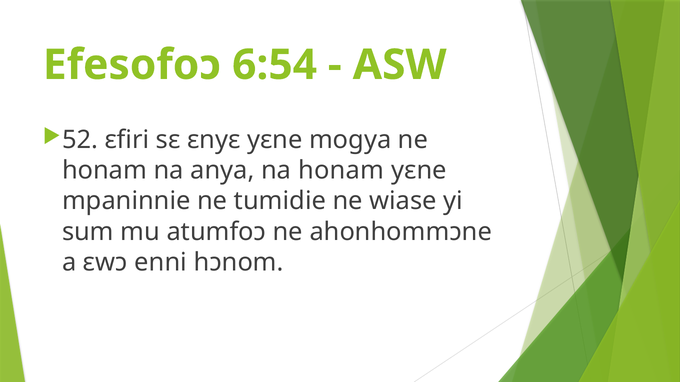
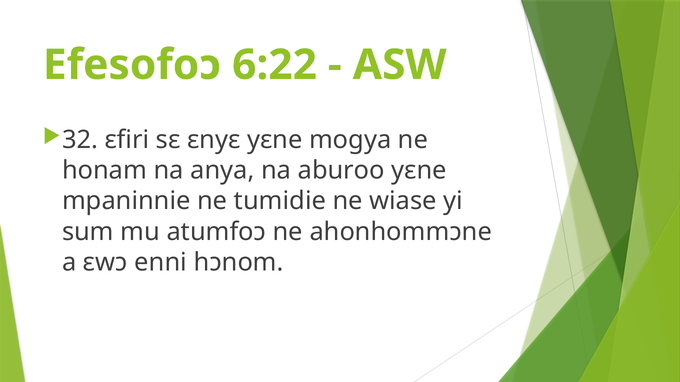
6:54: 6:54 -> 6:22 (275, 65)
52: 52 -> 32 (80, 140)
na honam: honam -> aburoo (341, 171)
